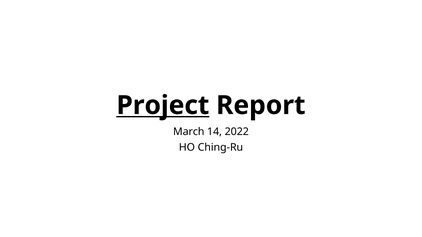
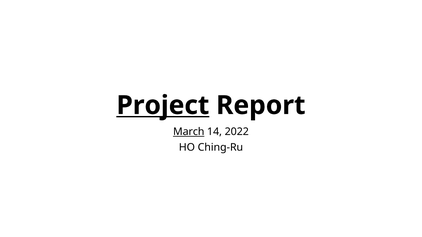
March underline: none -> present (189, 132)
